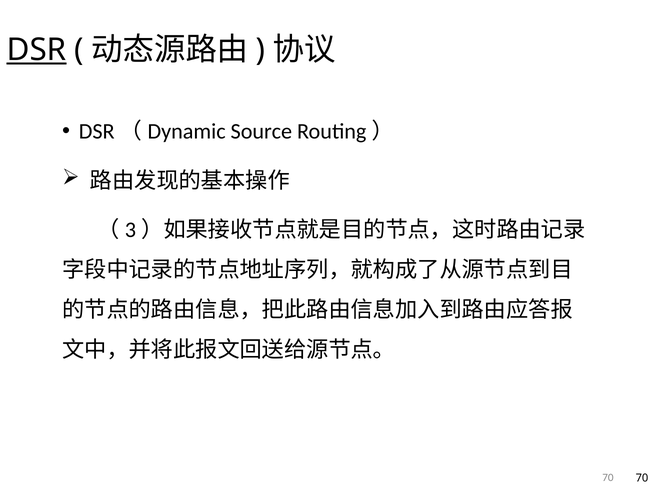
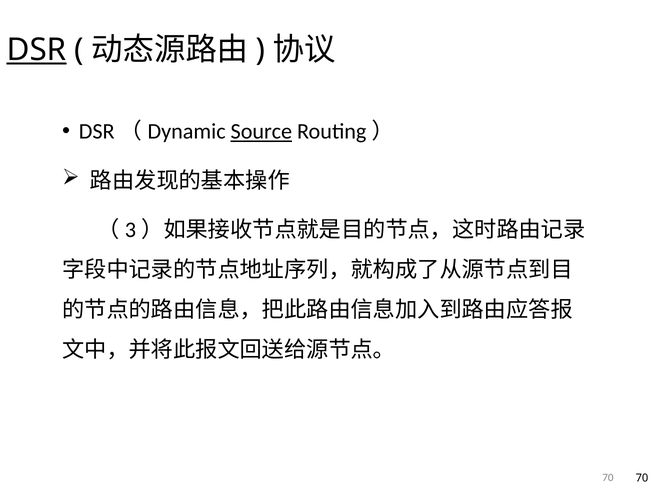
Source underline: none -> present (261, 131)
